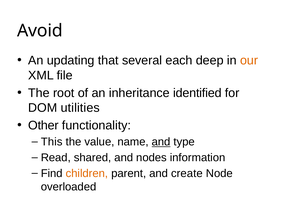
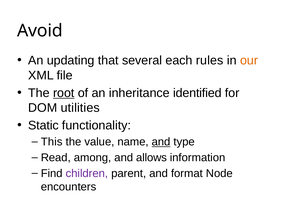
deep: deep -> rules (210, 60)
root underline: none -> present (64, 93)
Other: Other -> Static (43, 125)
shared: shared -> among (93, 157)
nodes: nodes -> allows (152, 157)
children colour: orange -> purple (87, 173)
create: create -> format (187, 173)
overloaded: overloaded -> encounters (69, 187)
